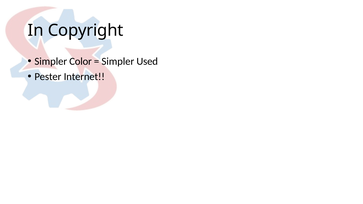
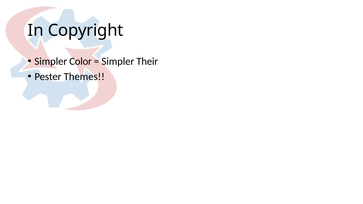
Used: Used -> Their (147, 61)
Internet: Internet -> Themes (84, 77)
